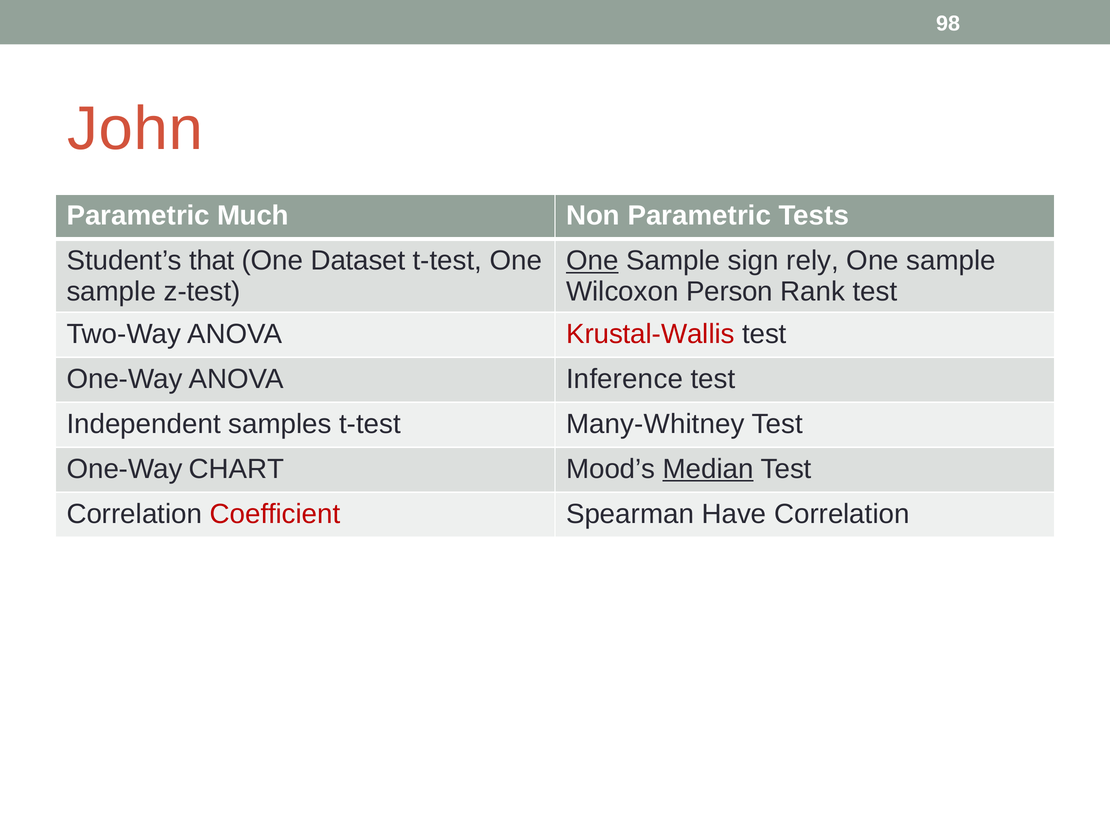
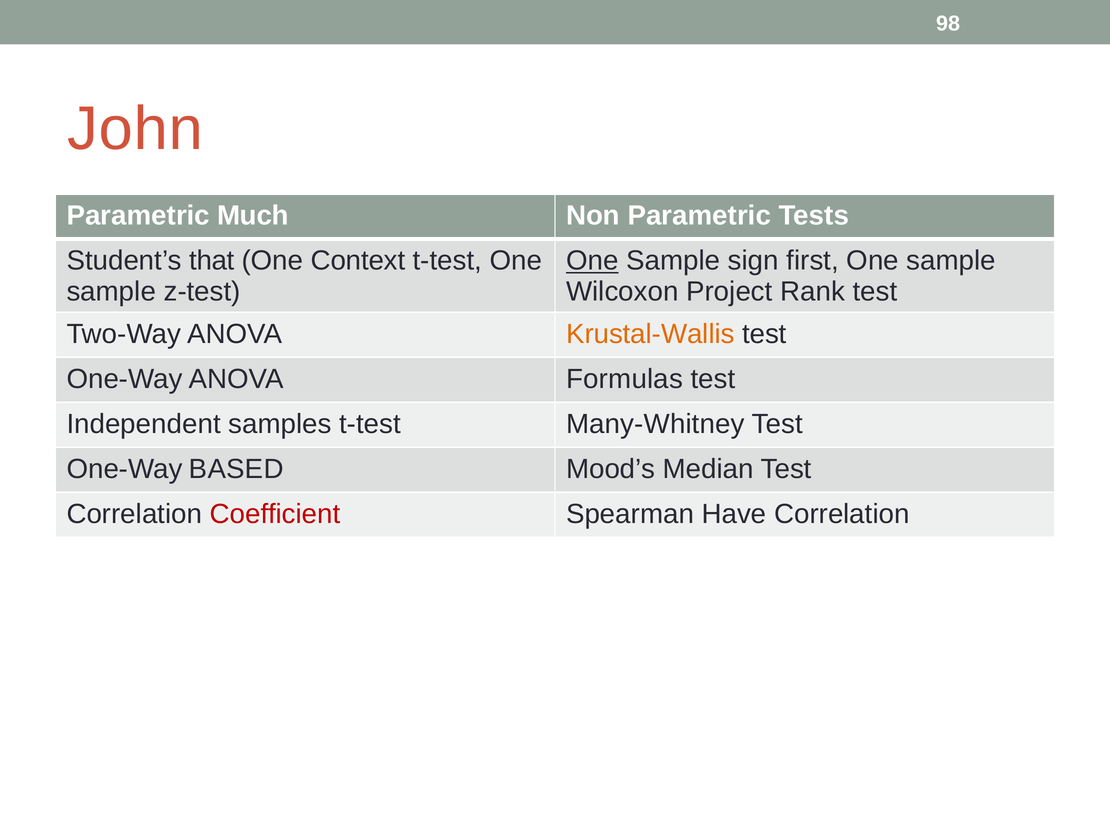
Dataset: Dataset -> Context (358, 261)
rely: rely -> first (813, 261)
Person: Person -> Project (729, 292)
Krustal-Wallis colour: red -> orange (650, 334)
Inference: Inference -> Formulas (625, 379)
CHART: CHART -> BASED (236, 469)
Median underline: present -> none (708, 469)
